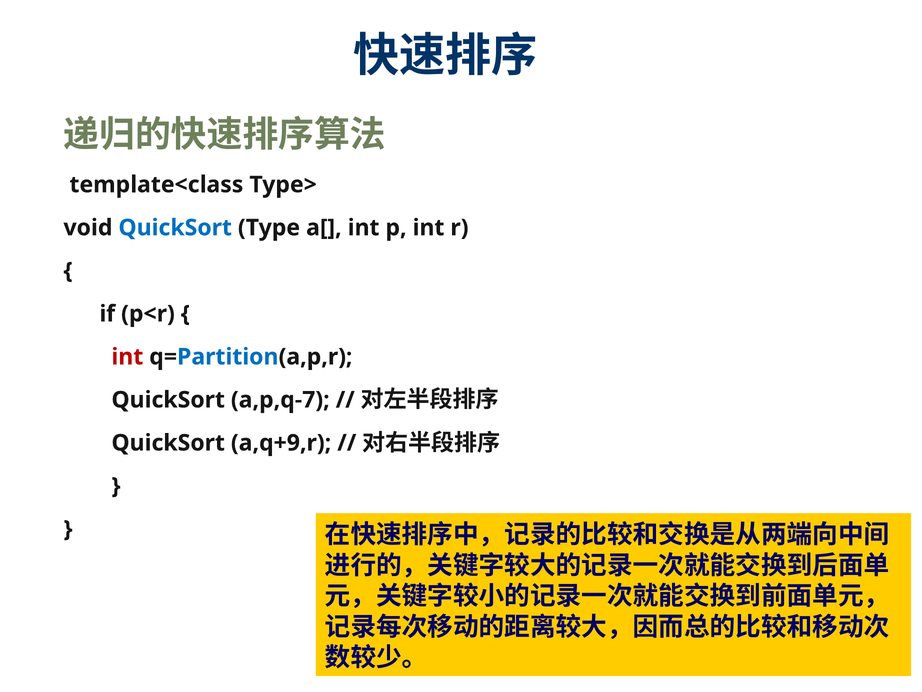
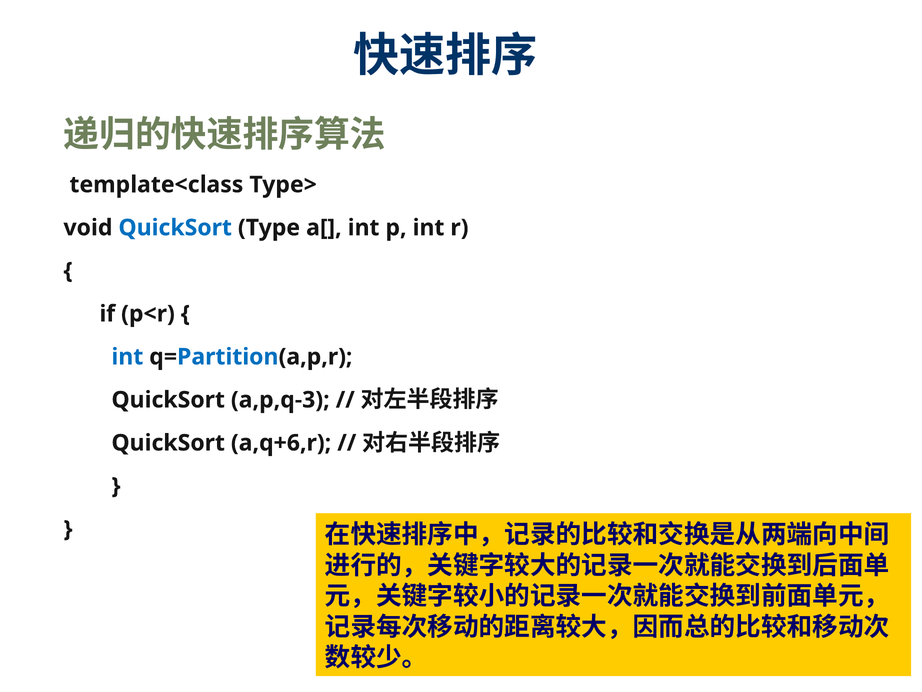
int colour: red -> blue (127, 357)
a,p,q-7: a,p,q-7 -> a,p,q-3 (280, 400)
a,q+9,r: a,q+9,r -> a,q+6,r (281, 443)
